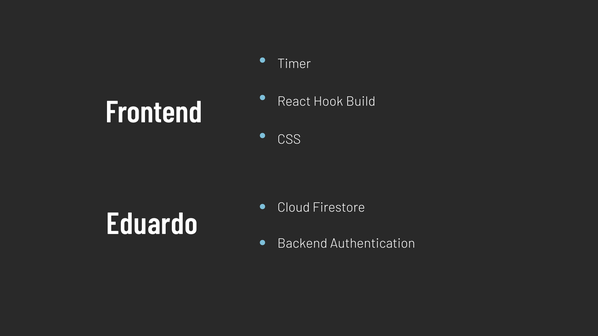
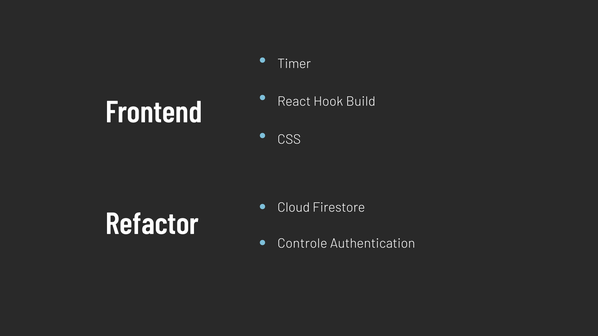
Eduardo: Eduardo -> Refactor (152, 224)
Backend: Backend -> Controle (302, 244)
